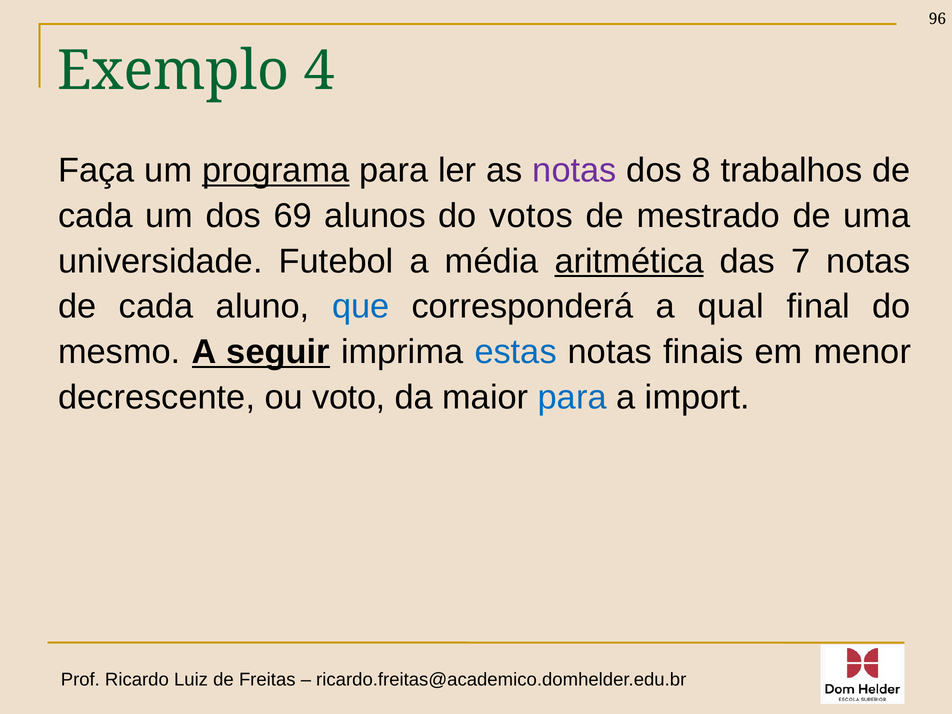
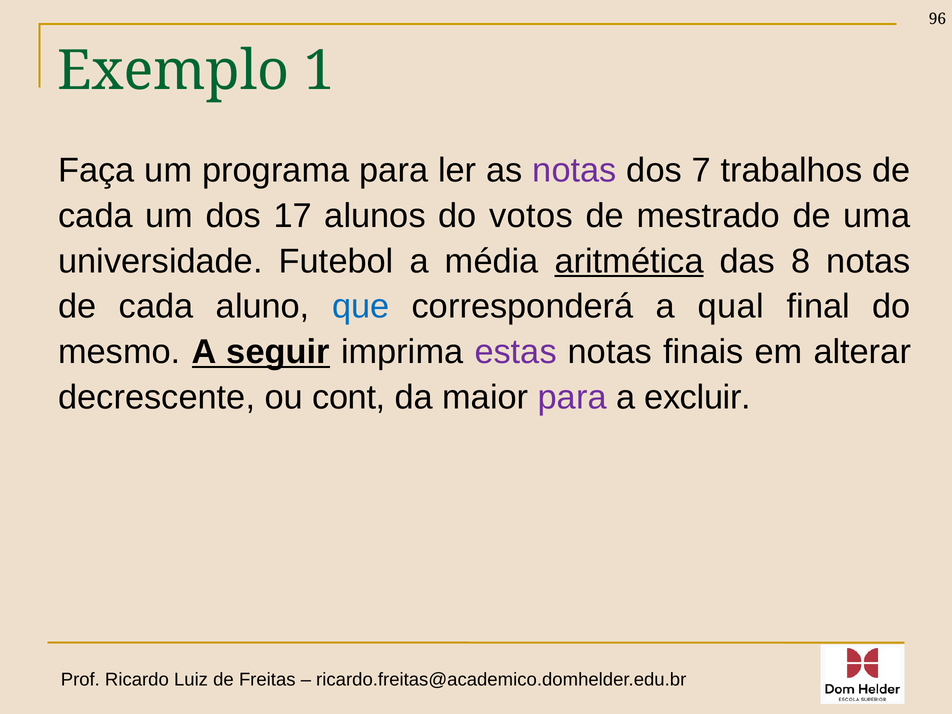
4: 4 -> 1 (319, 71)
programa underline: present -> none (276, 171)
8: 8 -> 7 (701, 171)
69: 69 -> 17 (293, 216)
7: 7 -> 8 (801, 261)
estas colour: blue -> purple (516, 352)
menor: menor -> alterar (862, 352)
voto: voto -> cont (349, 397)
para colour: blue -> purple (572, 397)
import: import -> excluir (698, 397)
